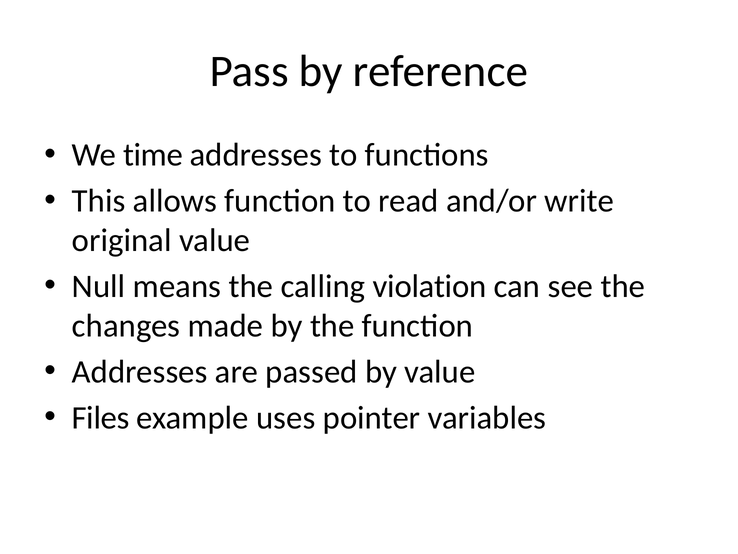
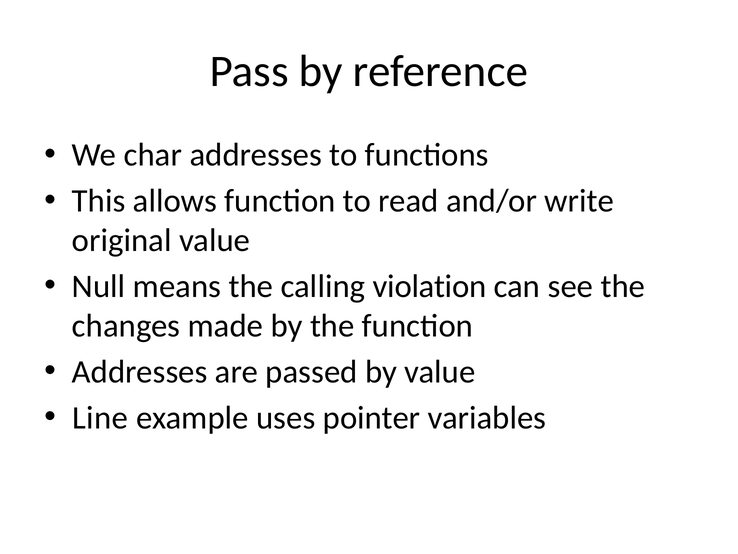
time: time -> char (153, 155)
Files: Files -> Line (100, 417)
